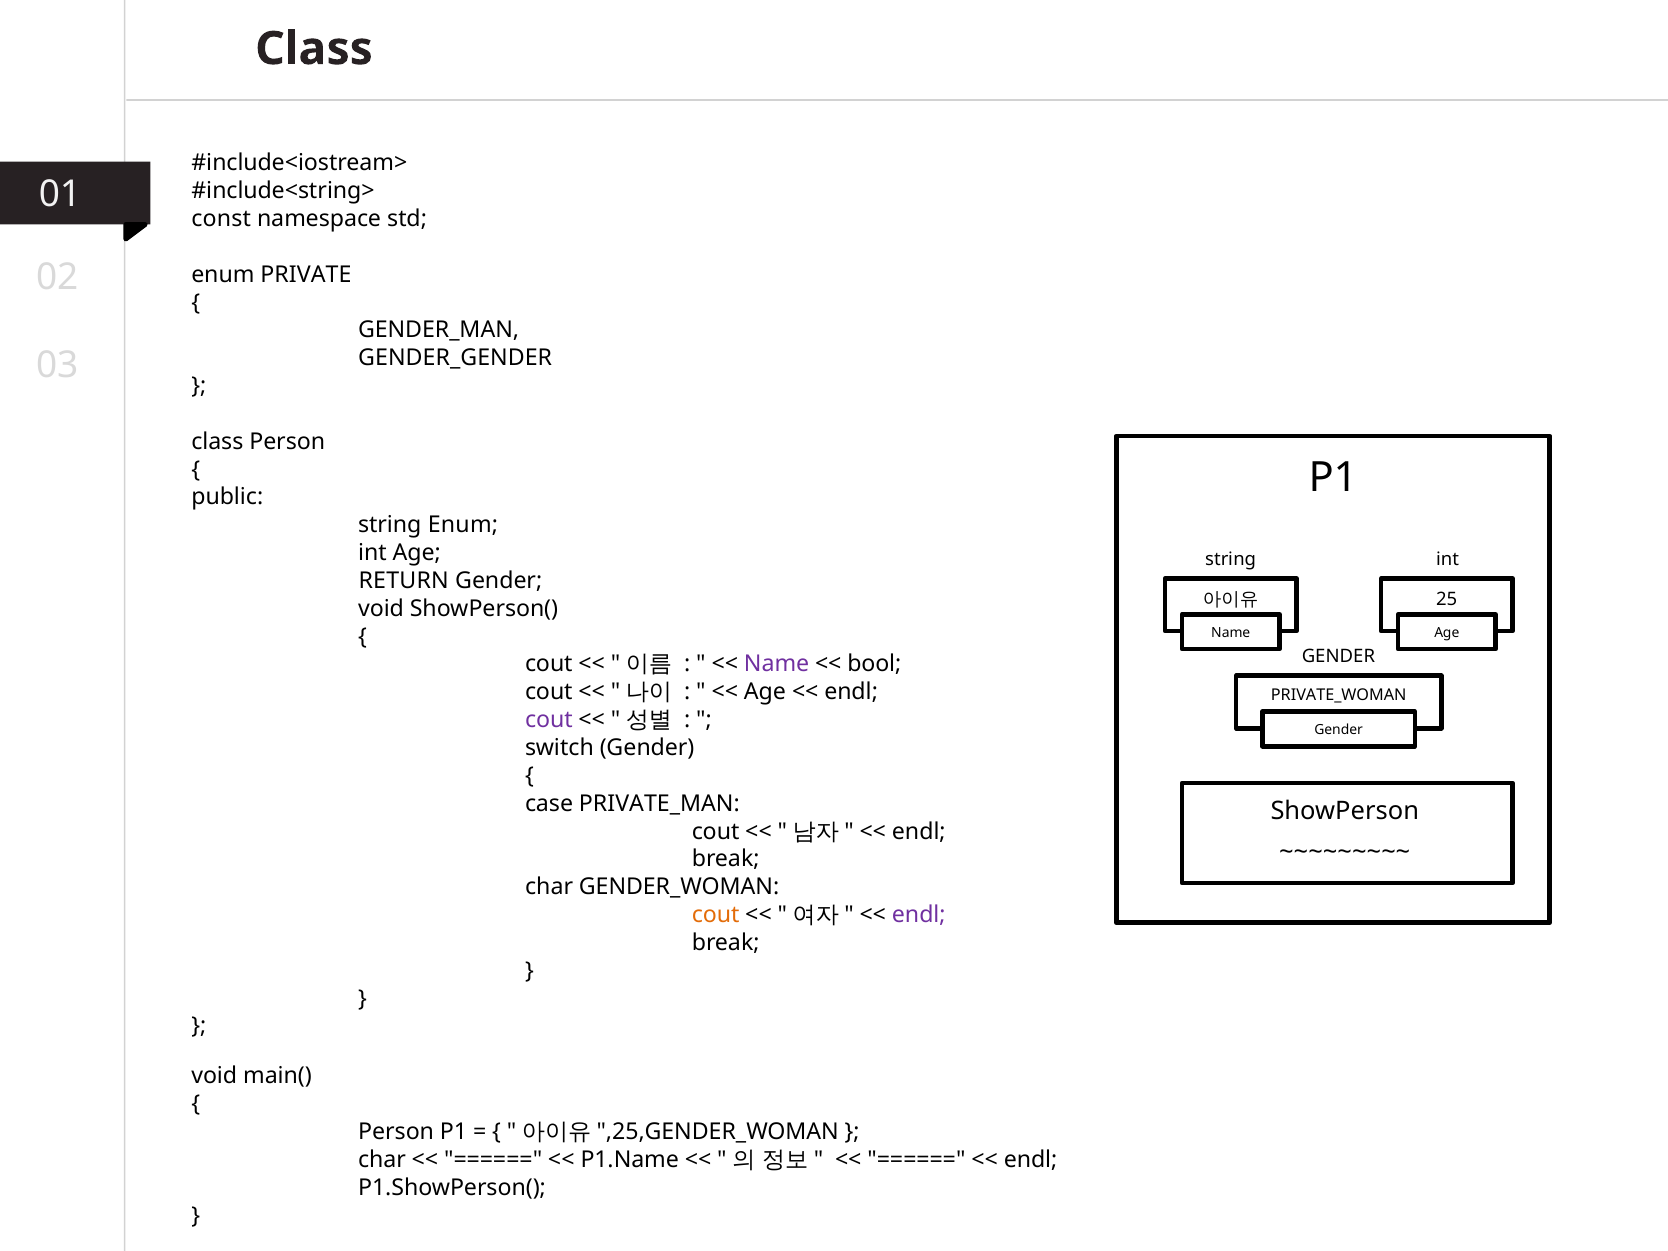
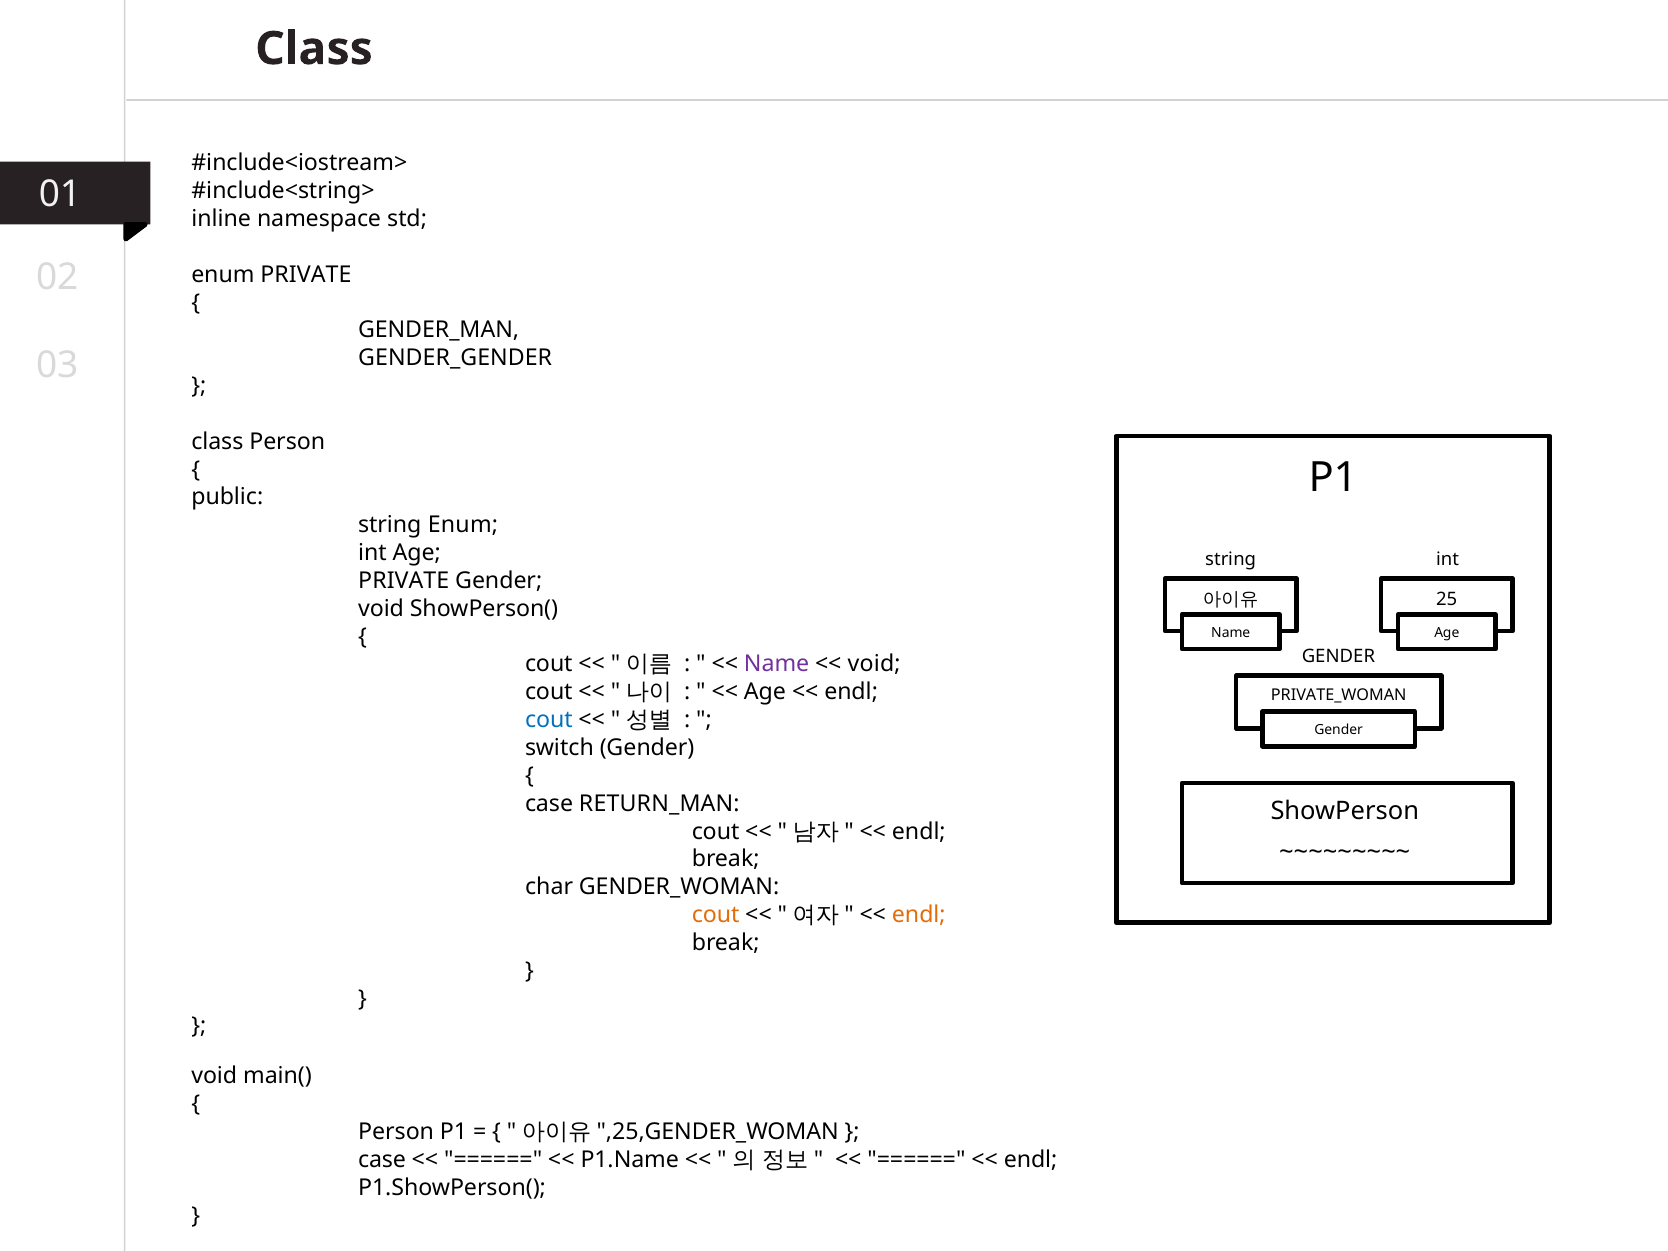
const: const -> inline (221, 219)
RETURN: RETURN -> PRIVATE (404, 581)
bool: bool -> void (874, 664)
cout colour: purple -> blue (549, 720)
PRIVATE_MAN: PRIVATE_MAN -> RETURN_MAN (659, 804)
endl colour: purple -> orange (919, 915)
char: char -> case (382, 1160)
